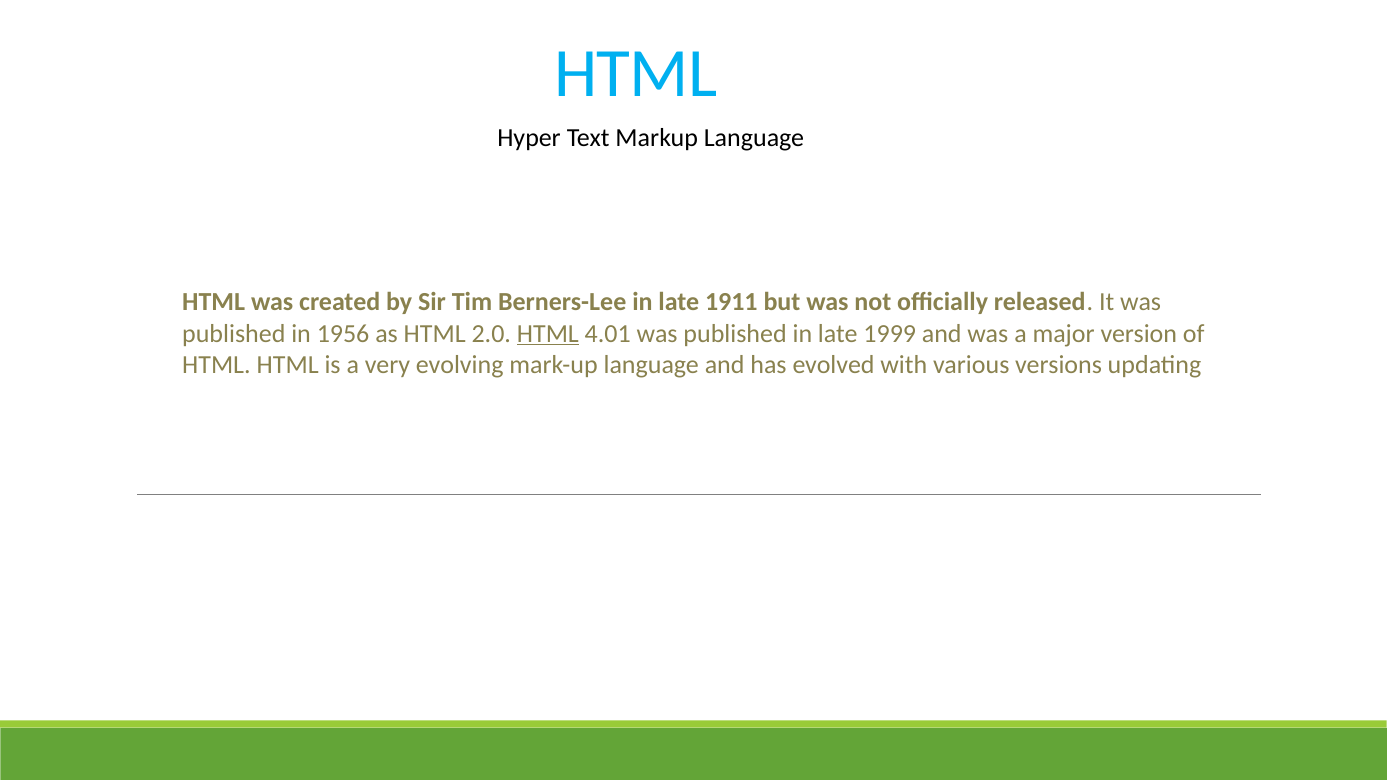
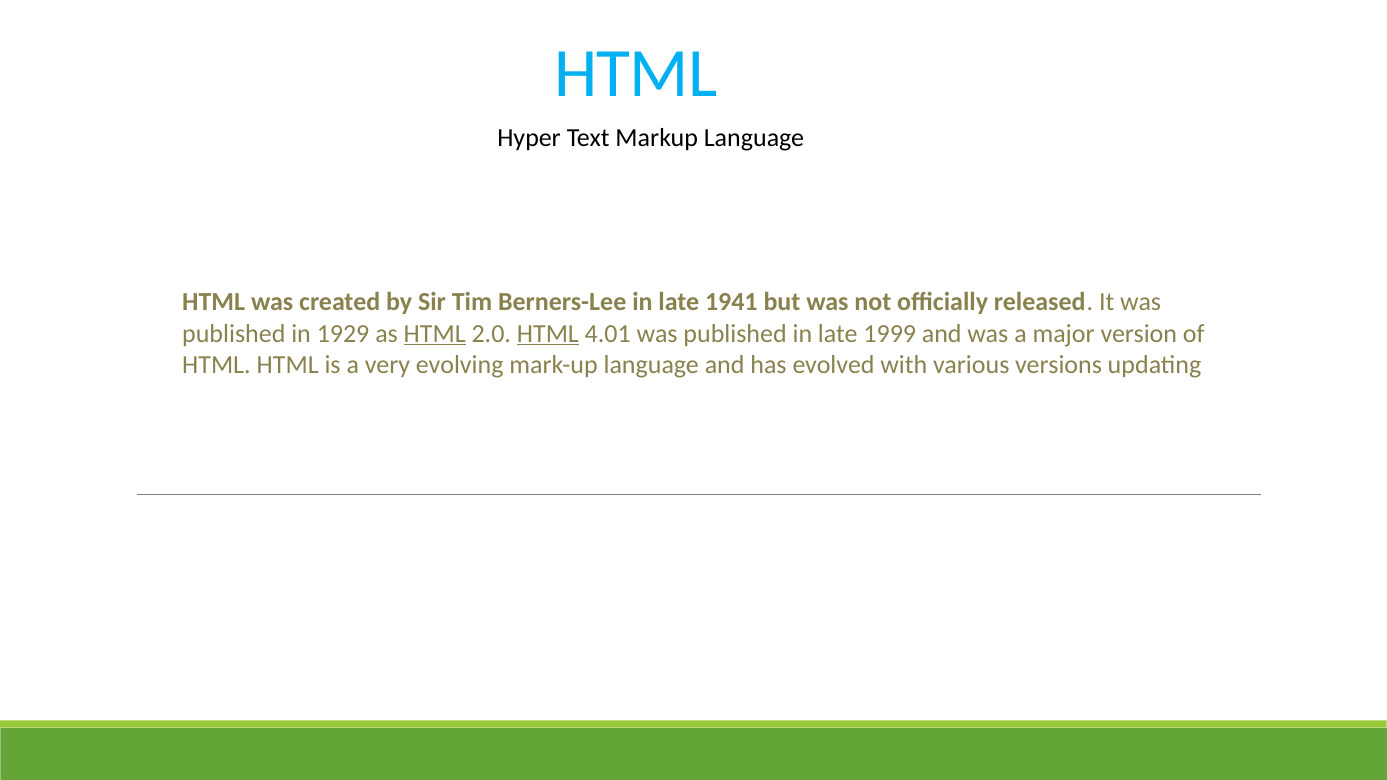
1911: 1911 -> 1941 (731, 302)
1956: 1956 -> 1929 (343, 334)
HTML underline: none -> present (435, 334)
